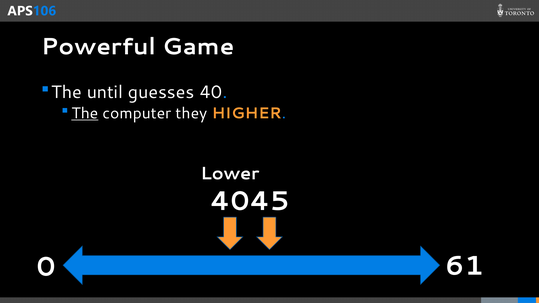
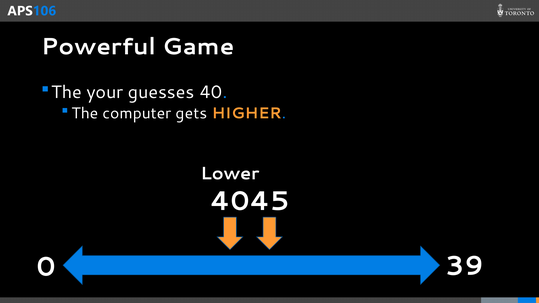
until: until -> your (105, 92)
The underline: present -> none (85, 113)
they: they -> gets (191, 113)
61: 61 -> 39 (464, 266)
